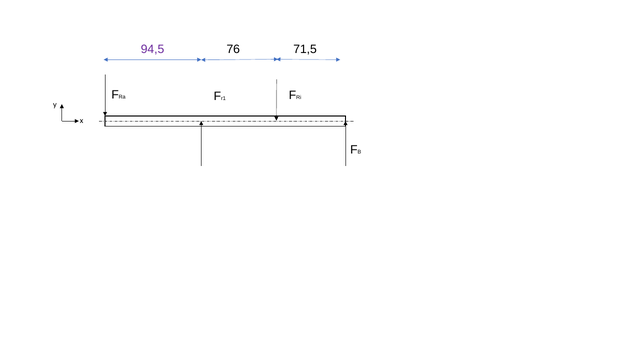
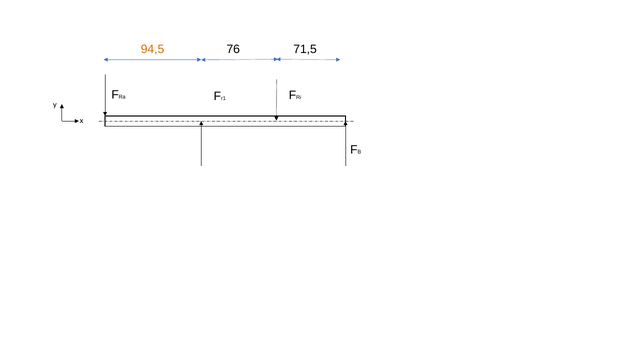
94,5 colour: purple -> orange (153, 49)
